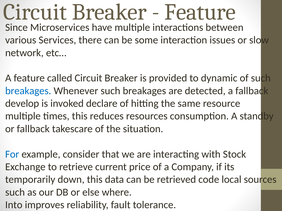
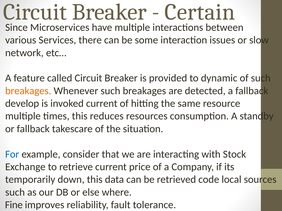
Feature: Feature -> Certain (200, 12)
breakages colour: blue -> orange (28, 91)
invoked declare: declare -> current (102, 104)
Into: Into -> Fine (14, 205)
